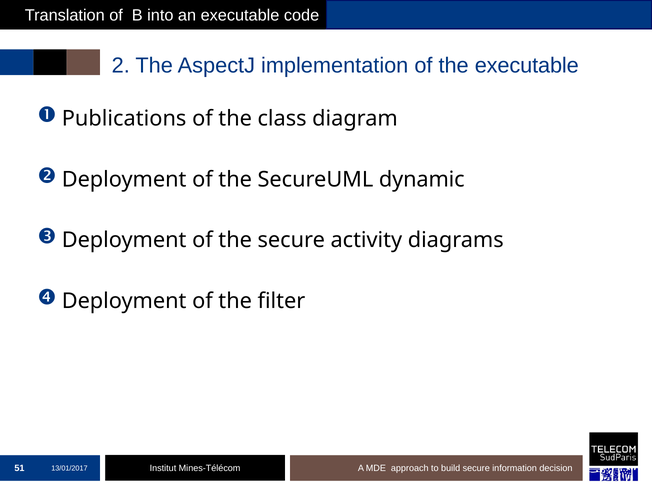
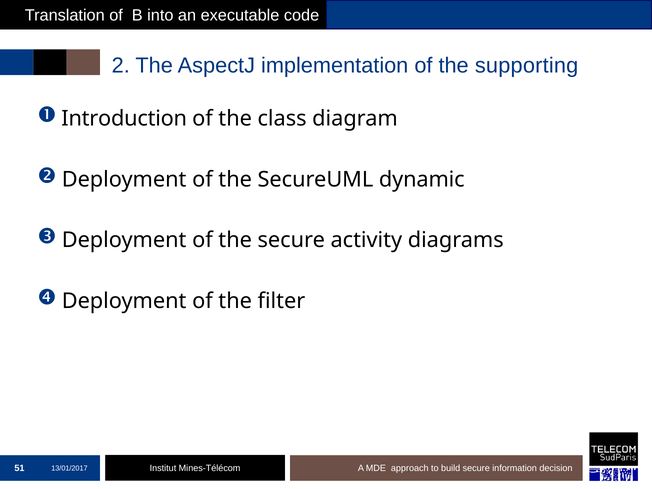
the executable: executable -> supporting (527, 65)
Publications: Publications -> Introduction (124, 119)
